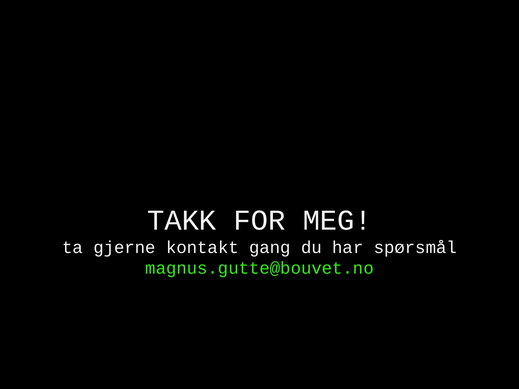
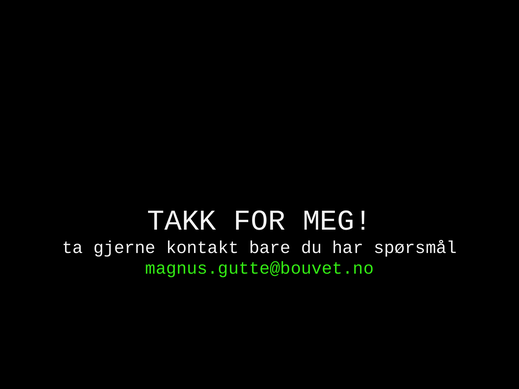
gang: gang -> bare (270, 247)
